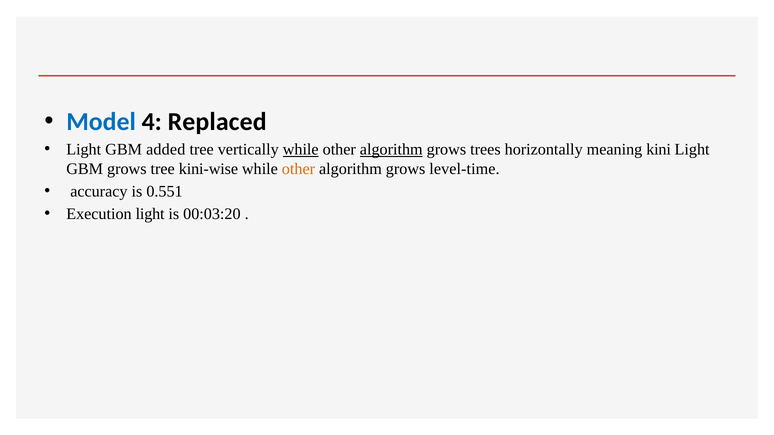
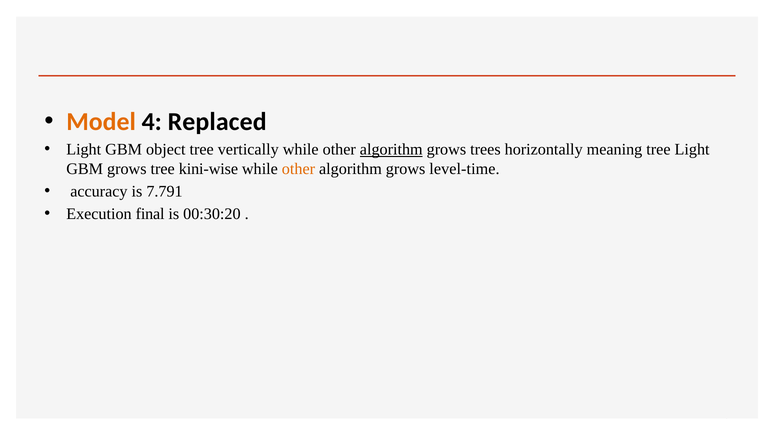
Model colour: blue -> orange (101, 122)
added: added -> object (166, 150)
while underline: present -> none (301, 150)
meaning kini: kini -> tree (658, 150)
0.551: 0.551 -> 7.791 (165, 192)
Execution light: light -> final (150, 214)
00:03:20: 00:03:20 -> 00:30:20 (212, 214)
